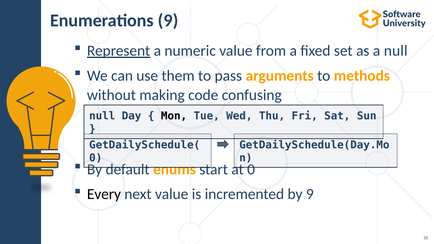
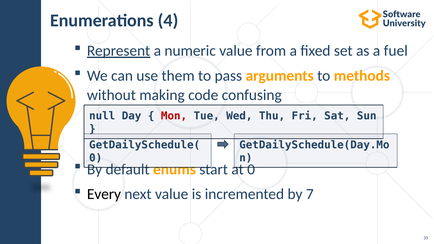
Enumerations 9: 9 -> 4 (168, 21)
a null: null -> fuel (396, 51)
Mon colour: black -> red (174, 116)
by 9: 9 -> 7 (310, 194)
